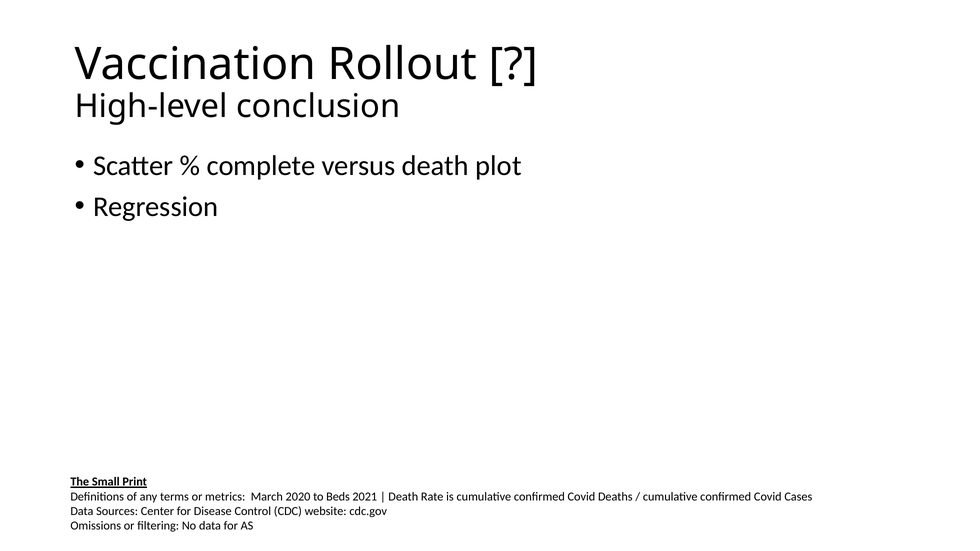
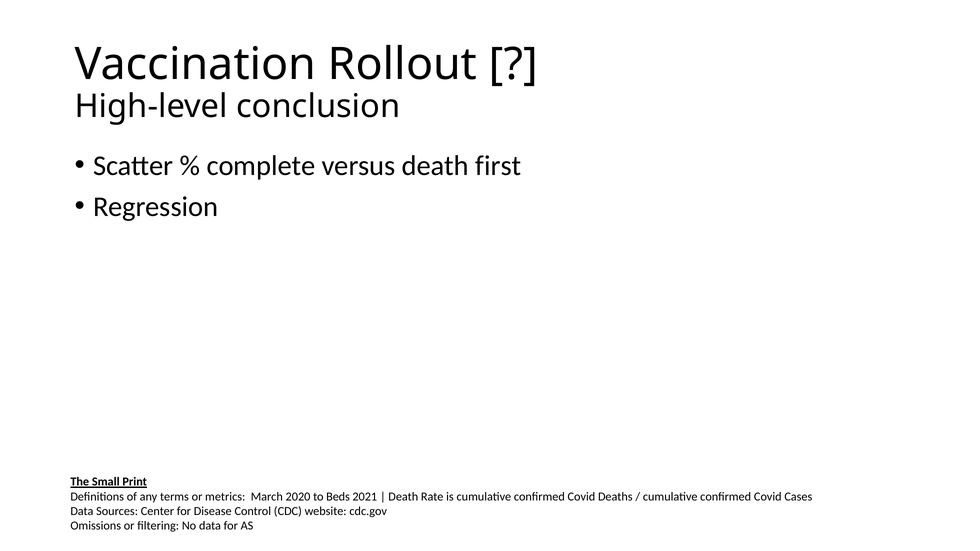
plot: plot -> first (498, 166)
